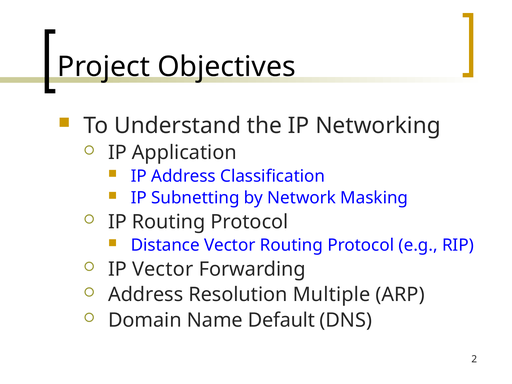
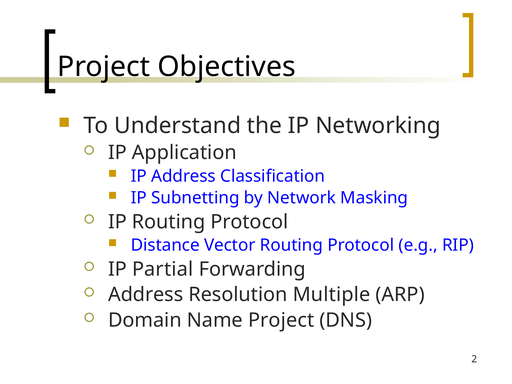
IP Vector: Vector -> Partial (163, 269)
Name Default: Default -> Project (281, 320)
